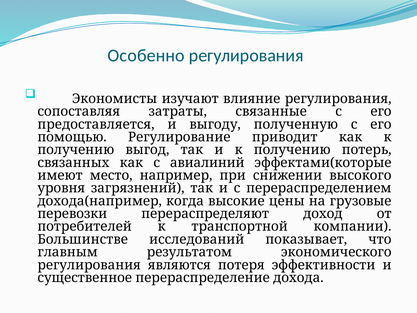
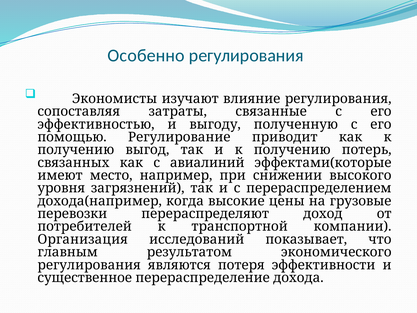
предоставляется: предоставляется -> эффективностью (96, 124)
Большинстве: Большинстве -> Организация (83, 239)
